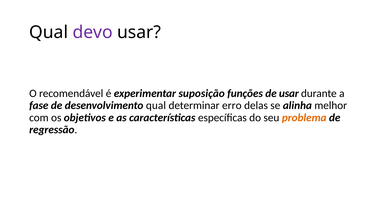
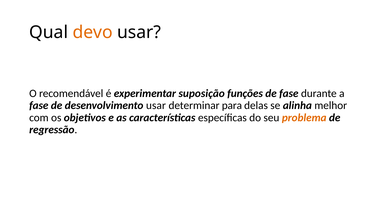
devo colour: purple -> orange (93, 32)
de usar: usar -> fase (289, 93)
desenvolvimento qual: qual -> usar (156, 105)
erro: erro -> para (232, 105)
